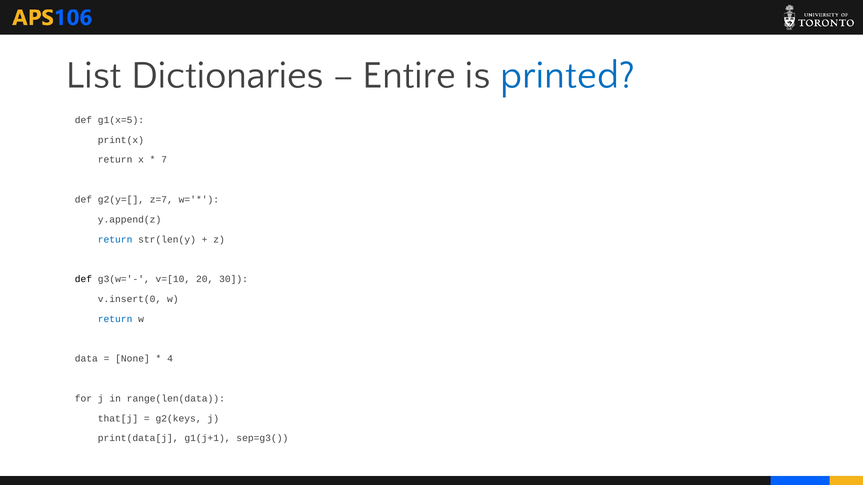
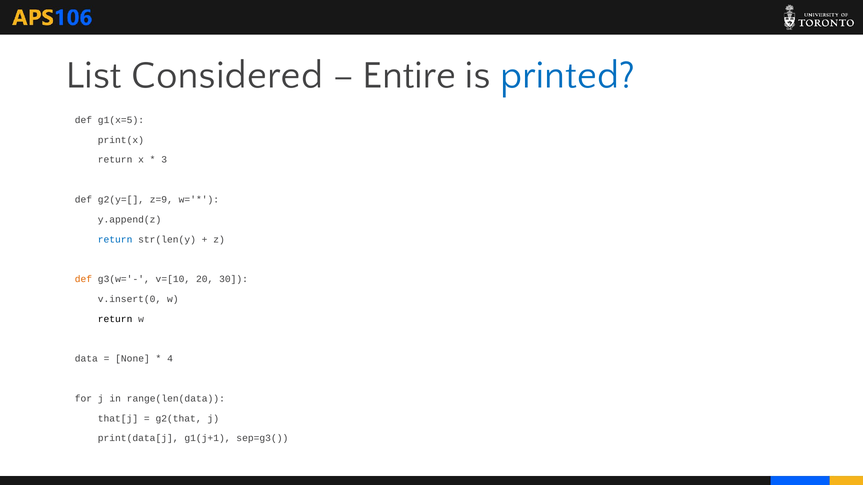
Dictionaries: Dictionaries -> Considered (227, 75)
7: 7 -> 3 (164, 160)
z=7: z=7 -> z=9 (161, 200)
def colour: black -> orange (83, 279)
return colour: blue -> black (115, 319)
g2(keys: g2(keys -> g2(that (179, 419)
